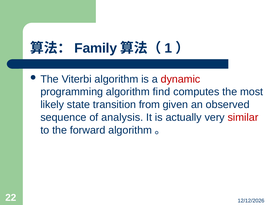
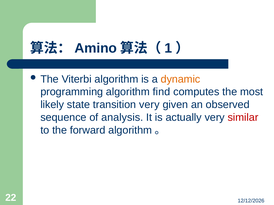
Family: Family -> Amino (96, 48)
dynamic colour: red -> orange (181, 79)
transition from: from -> very (149, 105)
